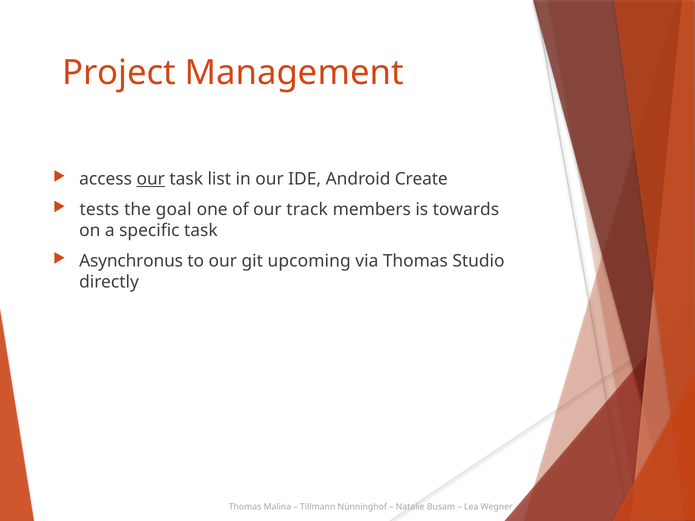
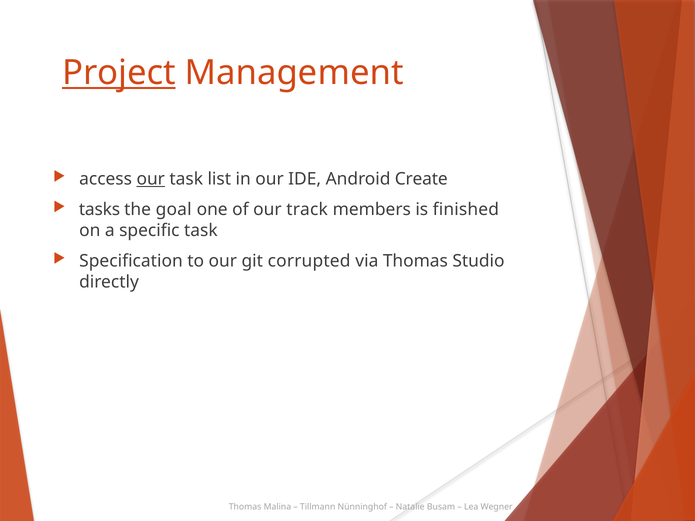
Project underline: none -> present (119, 73)
tests: tests -> tasks (100, 210)
towards: towards -> finished (466, 210)
Asynchronus: Asynchronus -> Specification (131, 261)
upcoming: upcoming -> corrupted (309, 261)
